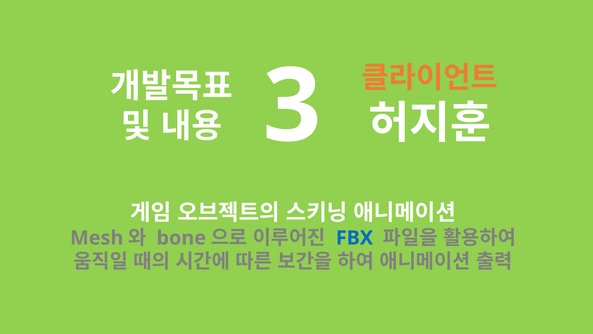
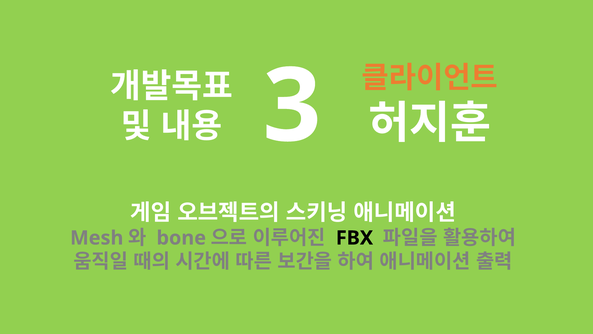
FBX colour: blue -> black (354, 238)
